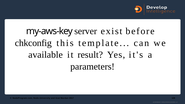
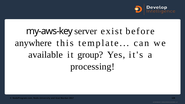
chkconfig: chkconfig -> anywhere (33, 43)
result: result -> group (90, 55)
parameters: parameters -> processing (92, 67)
